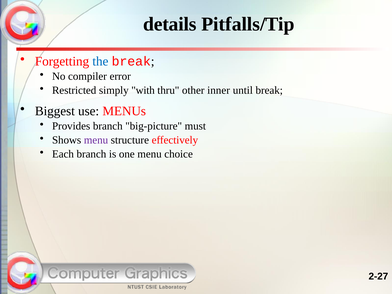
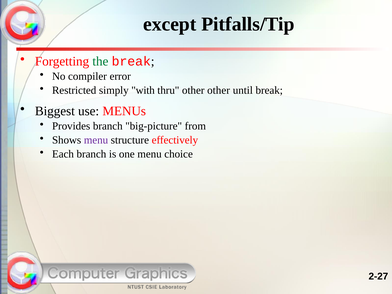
details: details -> except (170, 24)
the colour: blue -> green (100, 61)
other inner: inner -> other (219, 90)
must: must -> from (195, 126)
